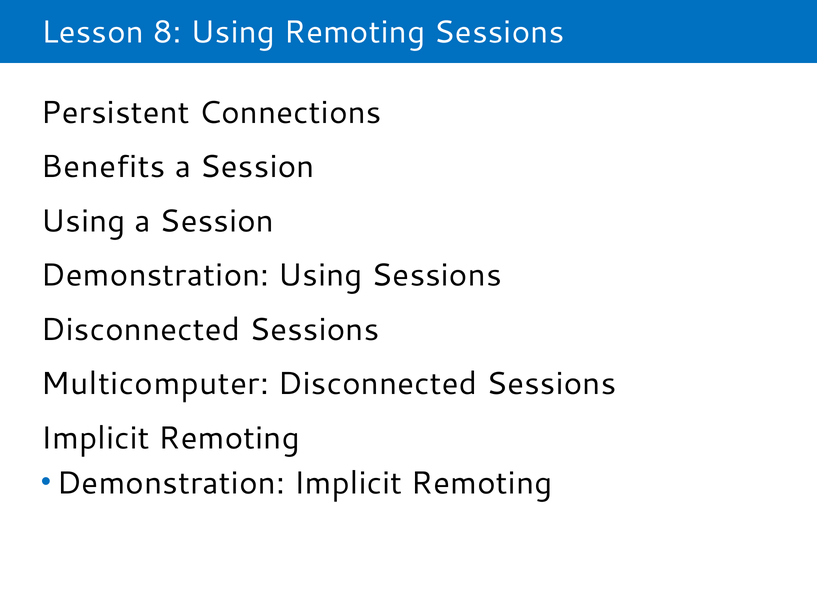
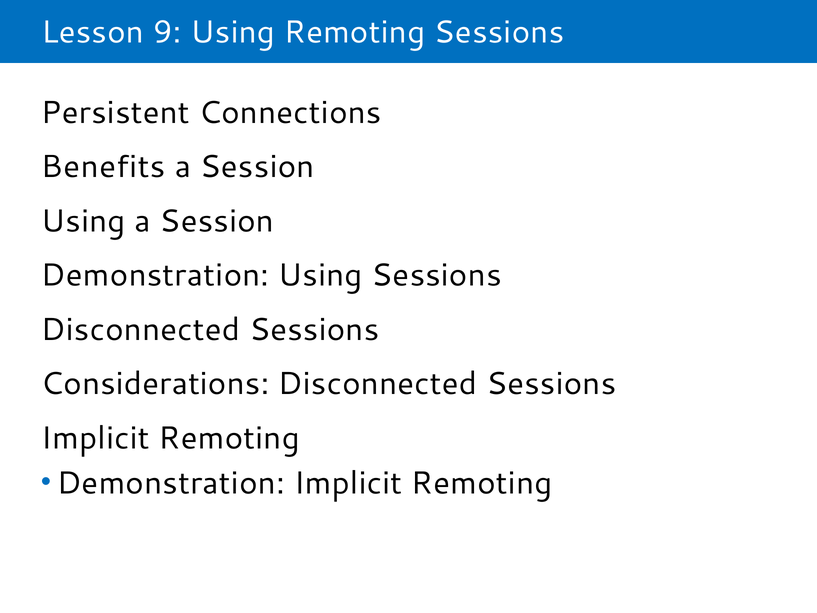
8: 8 -> 9 (167, 32)
Multicomputer: Multicomputer -> Considerations (155, 384)
